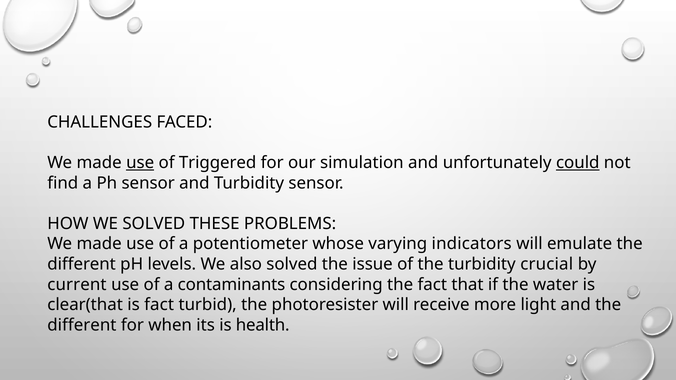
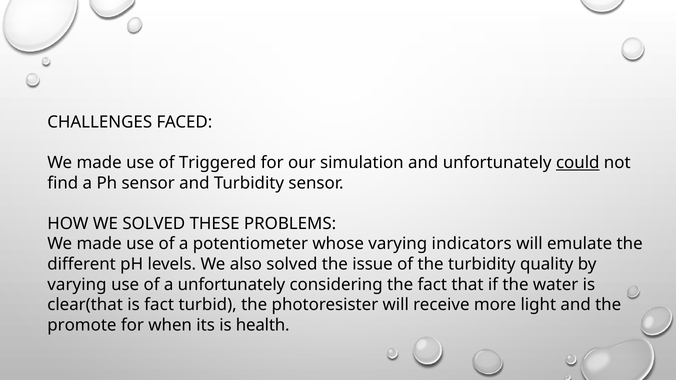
use underline: present -> none (140, 163)
crucial: crucial -> quality (547, 264)
current: current -> varying (77, 285)
a contaminants: contaminants -> unfortunately (231, 285)
different: different -> promote (82, 325)
